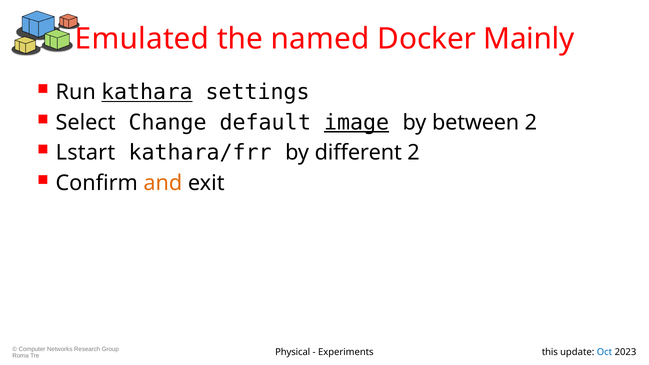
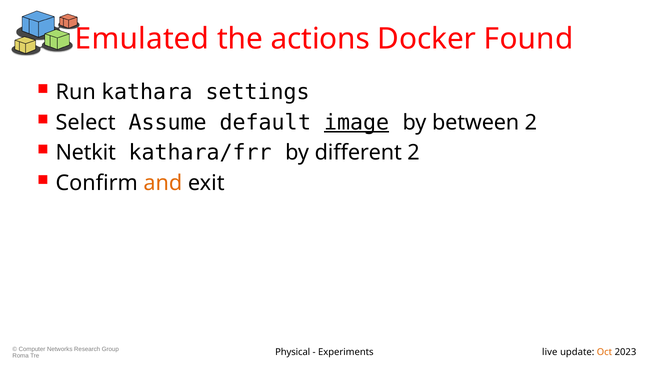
named: named -> actions (320, 39)
Mainly: Mainly -> Found (529, 39)
kathara underline: present -> none (147, 92)
Change: Change -> Assume (168, 122)
Lstart: Lstart -> Netkit (86, 153)
this: this -> live (550, 352)
Oct colour: blue -> orange (604, 352)
